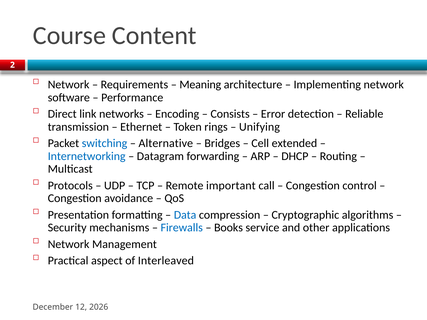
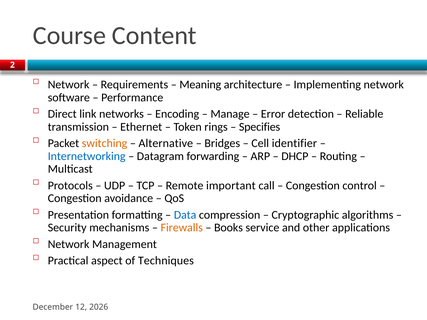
Consists: Consists -> Manage (230, 114)
Unifying: Unifying -> Specifies (260, 127)
switching colour: blue -> orange (105, 143)
extended: extended -> identifier (294, 143)
Firewalls colour: blue -> orange (182, 228)
Interleaved: Interleaved -> Techniques (166, 261)
